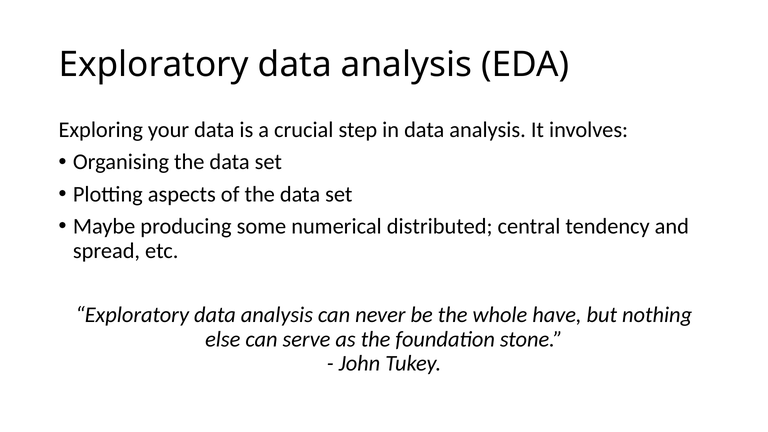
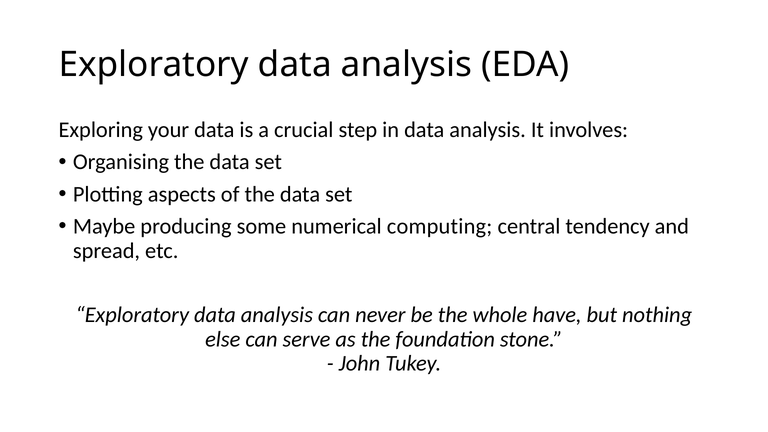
distributed: distributed -> computing (440, 226)
